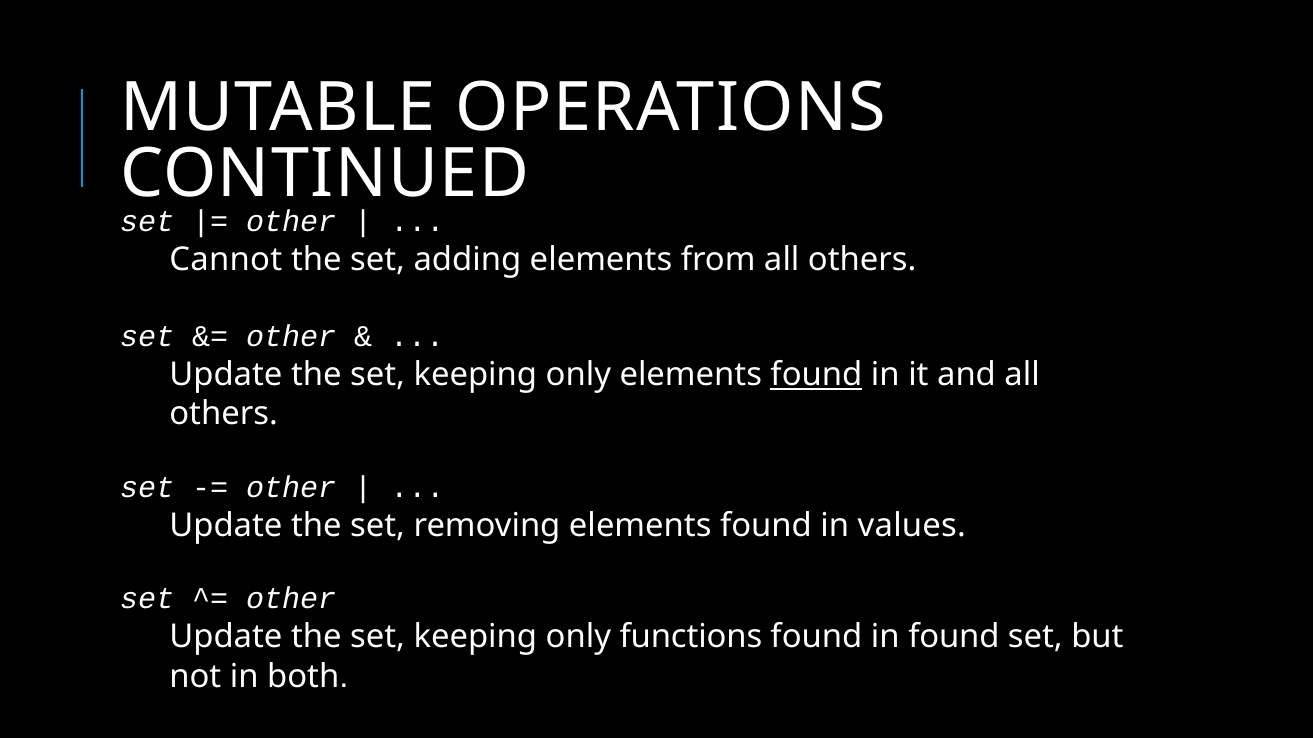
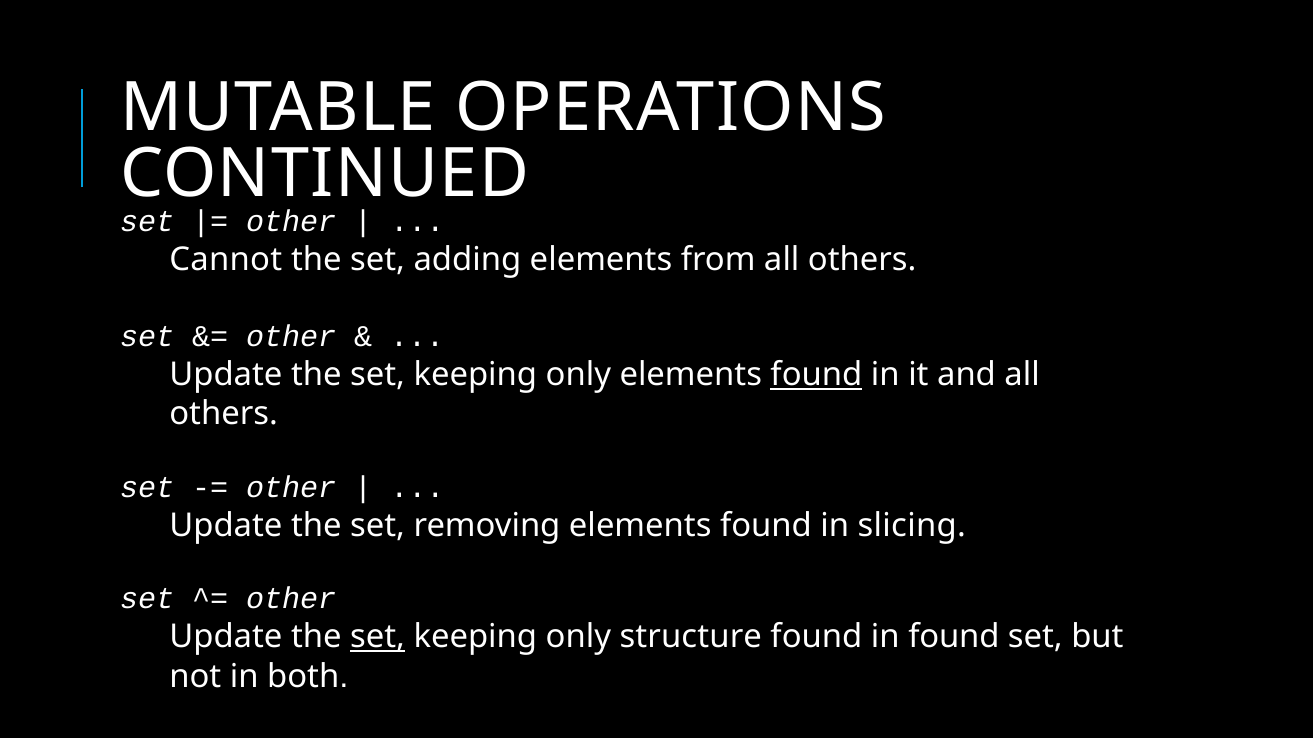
values: values -> slicing (912, 526)
set underline: none -> present (378, 637)
functions: functions -> structure (691, 637)
